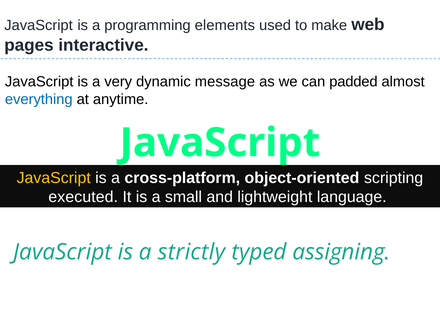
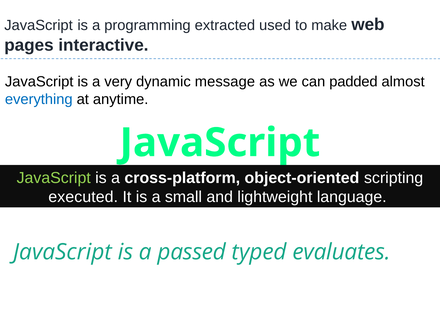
elements: elements -> extracted (225, 25)
JavaScript colour: yellow -> light green (54, 178)
strictly: strictly -> passed (192, 252)
assigning: assigning -> evaluates (341, 252)
